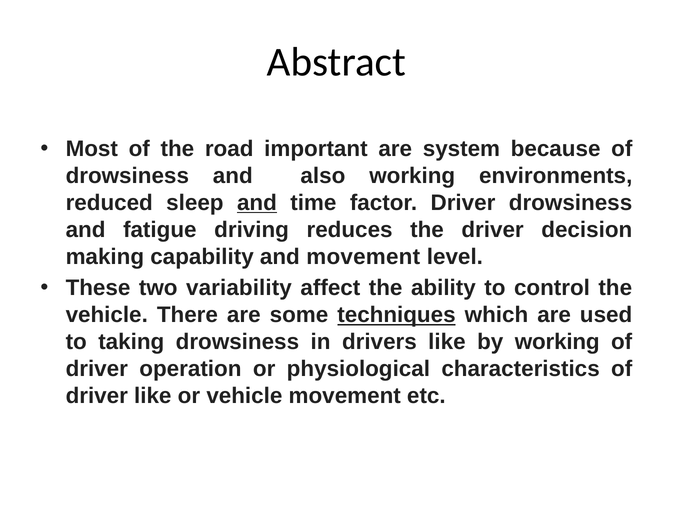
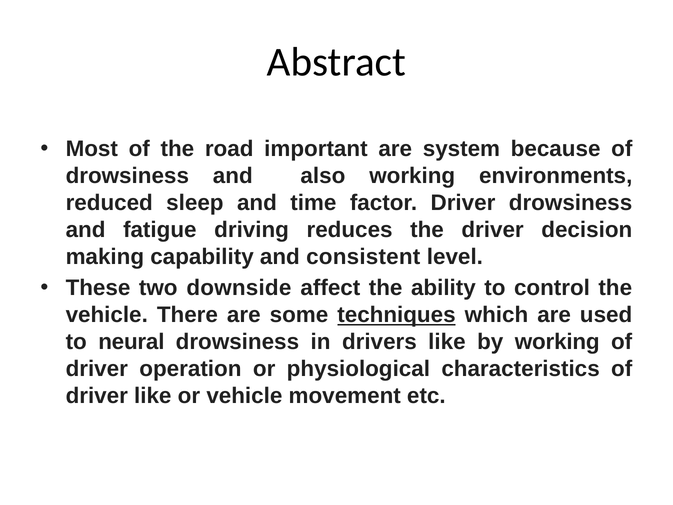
and underline: present -> none (257, 203)
and movement: movement -> consistent (363, 257)
variability: variability -> downside (239, 288)
taking: taking -> neural (131, 342)
